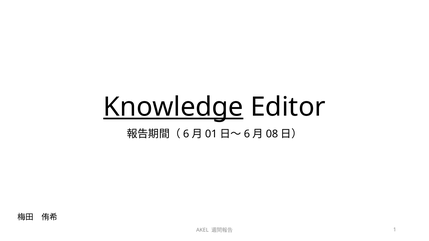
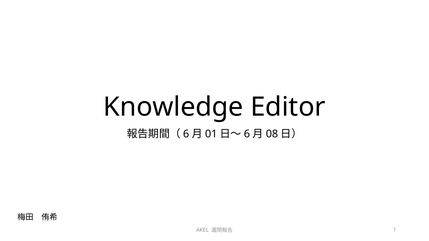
Knowledge underline: present -> none (173, 107)
